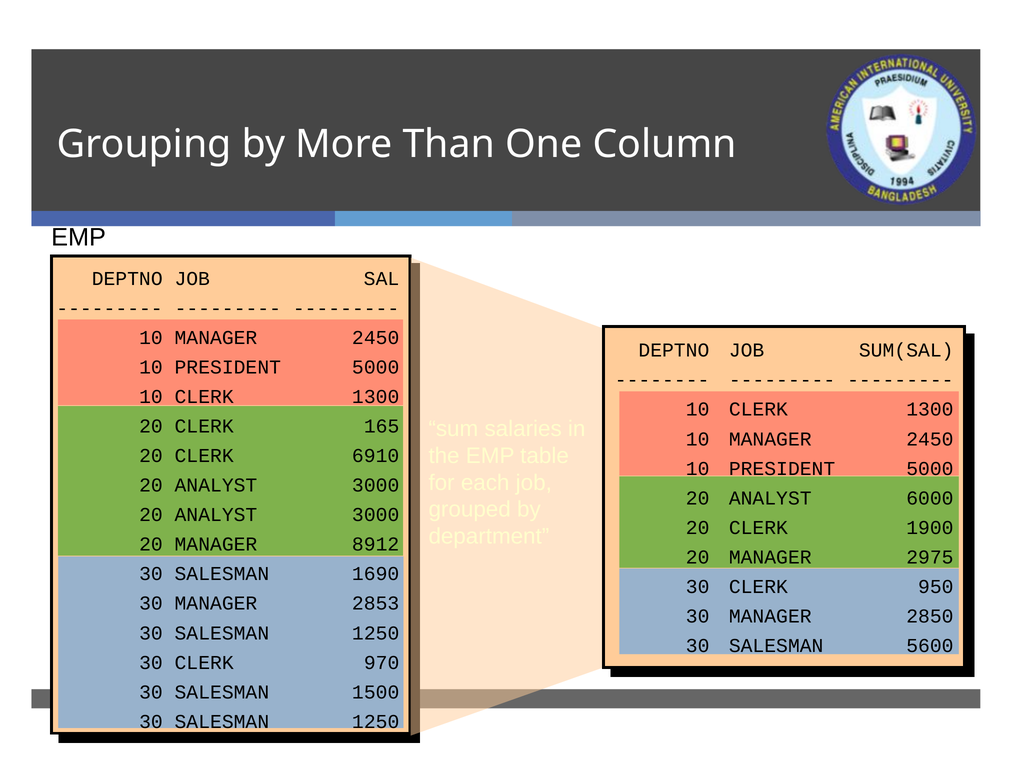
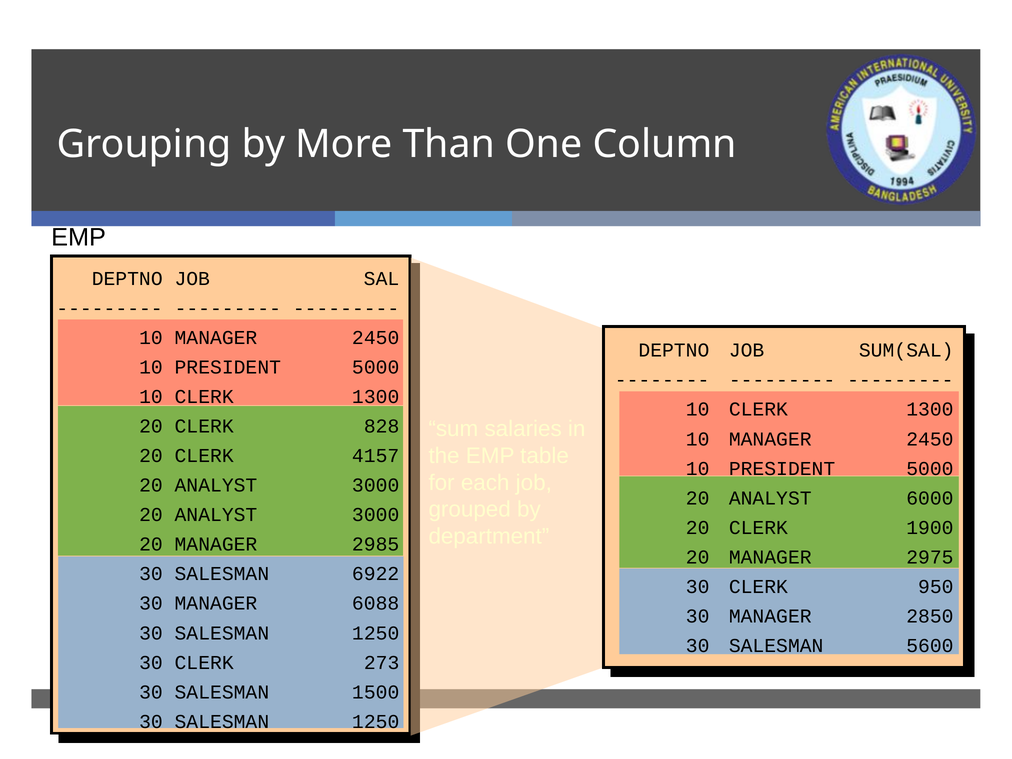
165: 165 -> 828 (382, 426)
6910: 6910 -> 4157 (376, 456)
8912: 8912 -> 2985 (376, 544)
1690: 1690 -> 6922 (376, 574)
2853: 2853 -> 6088 (376, 603)
970: 970 -> 273 (382, 663)
